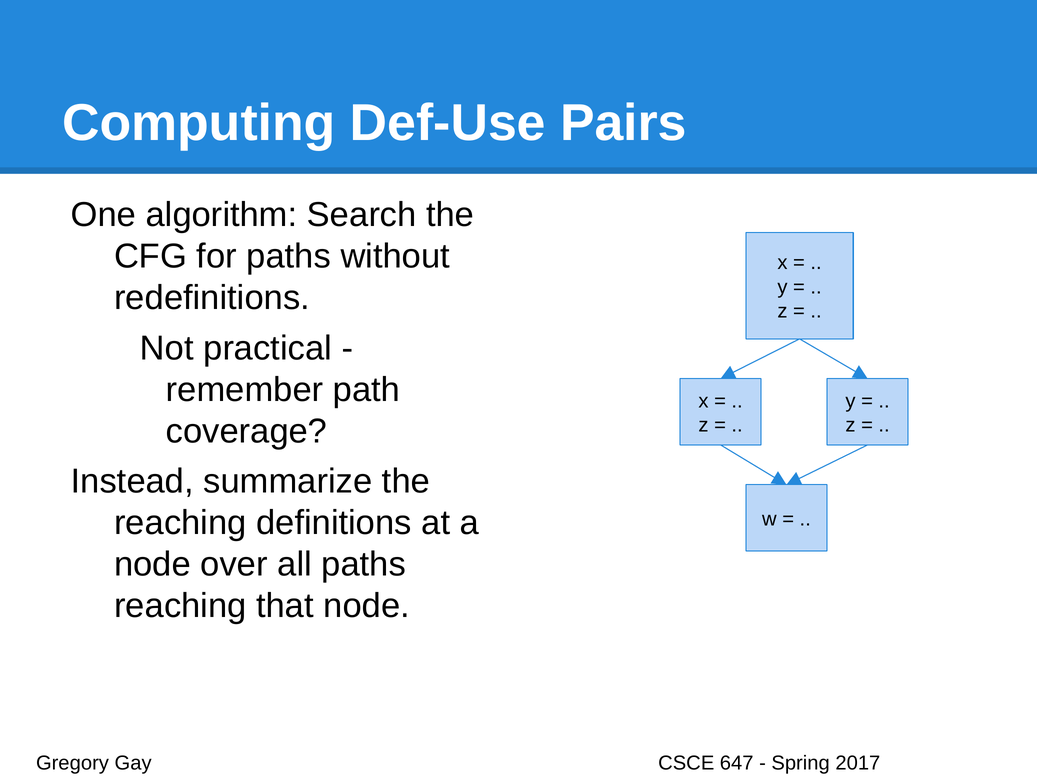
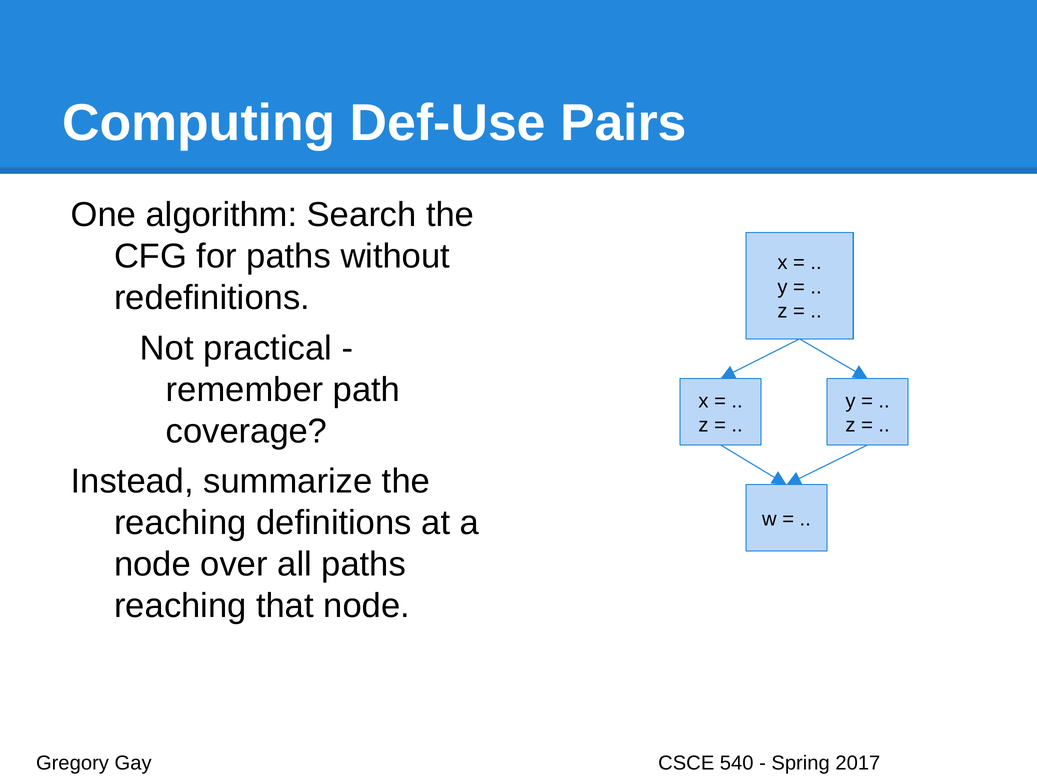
647: 647 -> 540 (737, 763)
